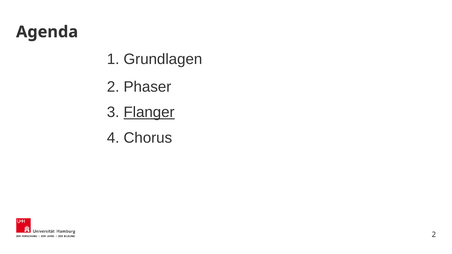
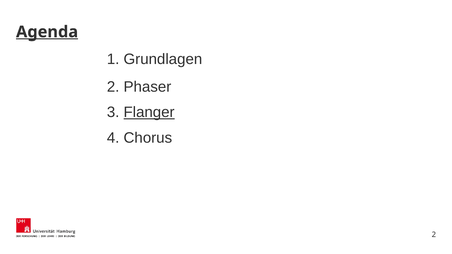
Agenda underline: none -> present (47, 32)
